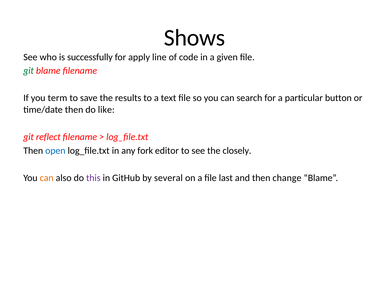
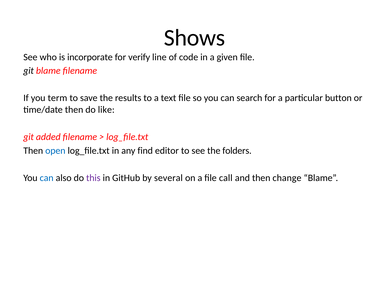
successfully: successfully -> incorporate (90, 57)
apply: apply -> verify (139, 57)
git colour: green -> black (29, 71)
reflect: reflect -> added (48, 137)
fork: fork -> find (145, 150)
closely: closely -> folders (237, 150)
can colour: orange -> blue (47, 178)
last: last -> call (226, 178)
